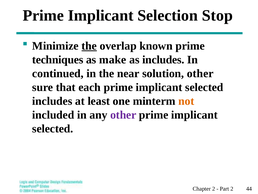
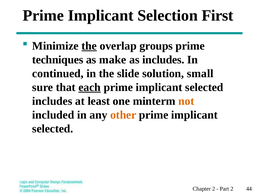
Stop: Stop -> First (218, 15)
known: known -> groups (156, 46)
near: near -> slide (128, 73)
solution other: other -> small (200, 73)
each underline: none -> present (90, 87)
other colour: purple -> orange (123, 115)
